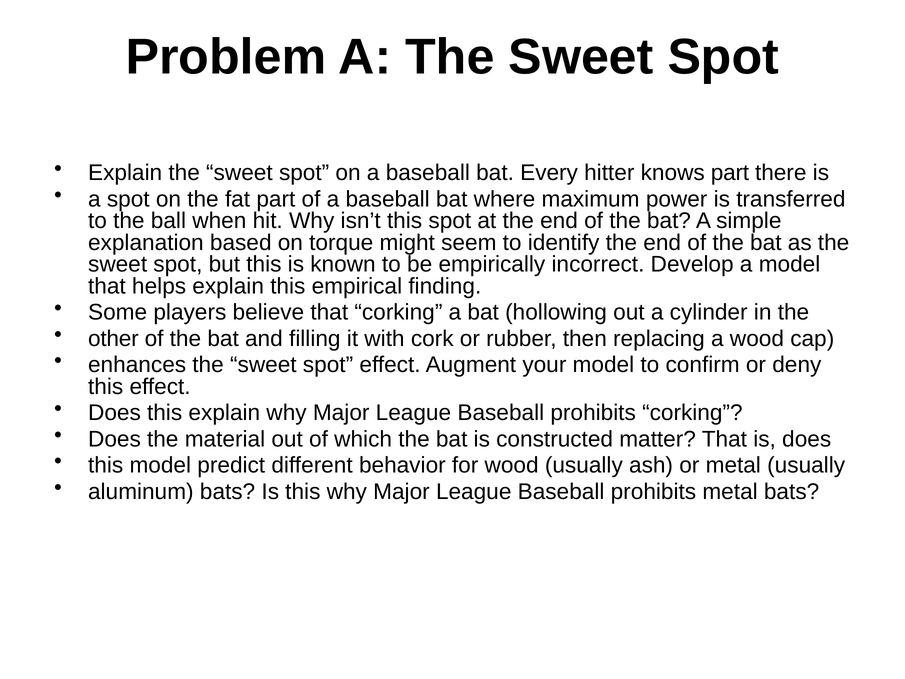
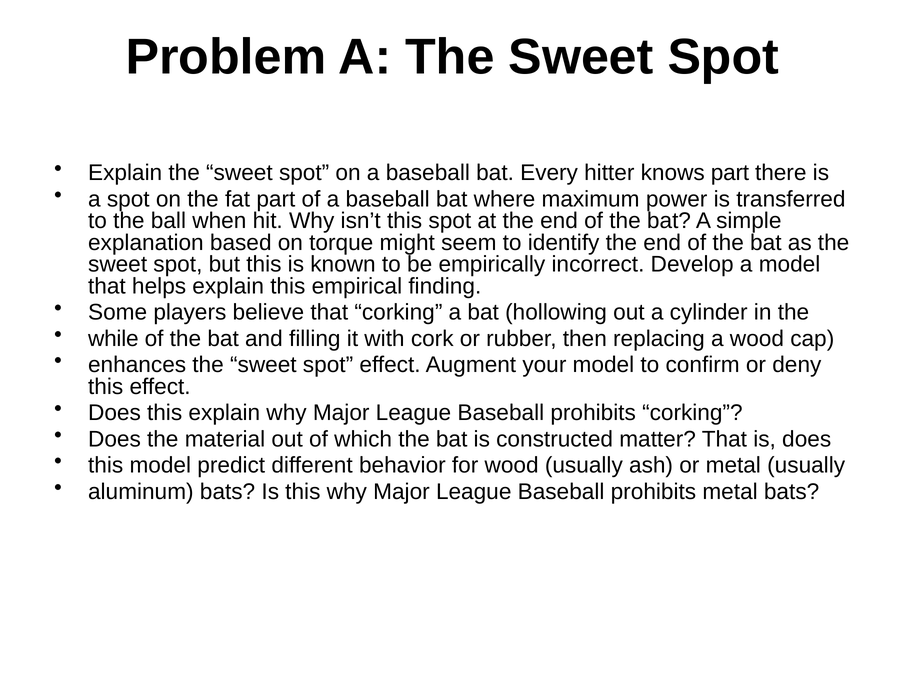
other: other -> while (113, 338)
